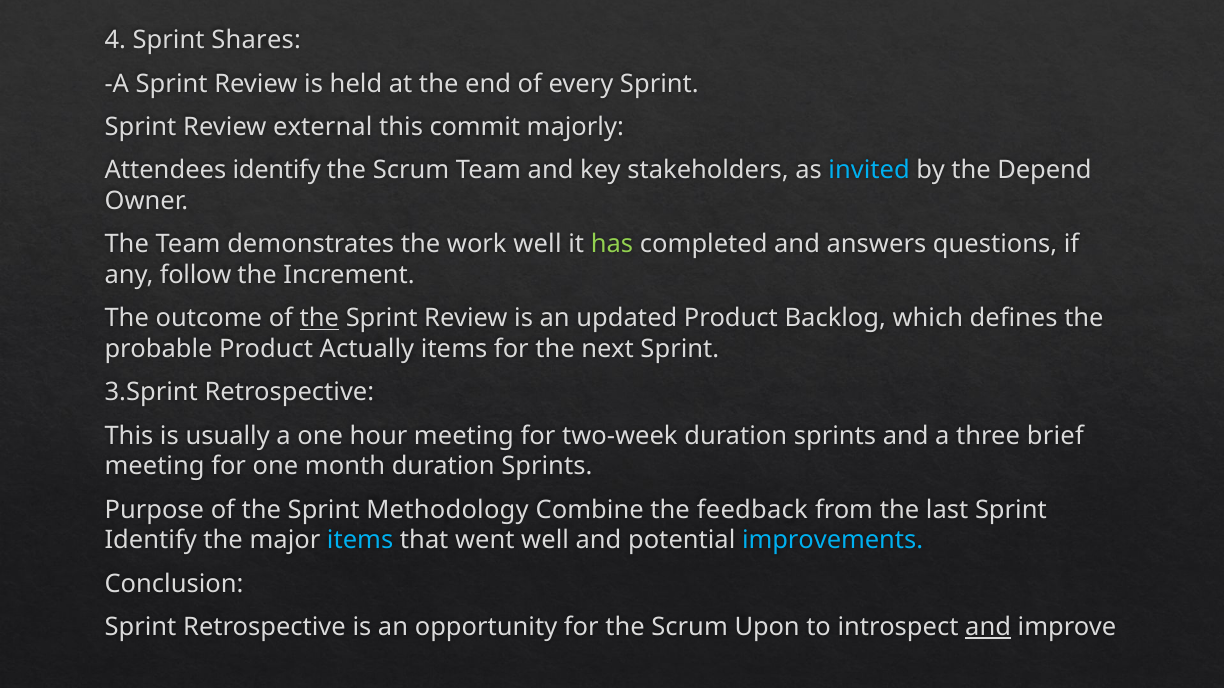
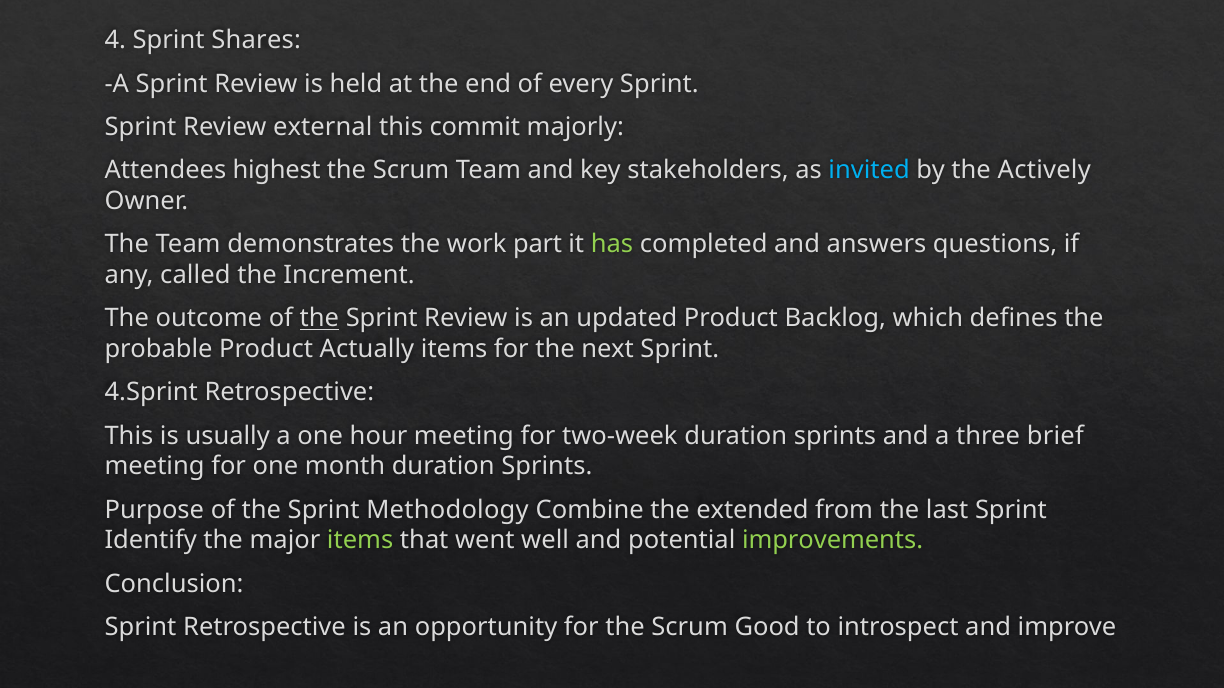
Attendees identify: identify -> highest (277, 170)
Depend: Depend -> Actively (1044, 170)
work well: well -> part (538, 245)
follow: follow -> called (195, 275)
3.Sprint: 3.Sprint -> 4.Sprint (151, 393)
feedback: feedback -> extended (753, 510)
items colour: light blue -> light green (360, 541)
improvements colour: light blue -> light green (833, 541)
Upon: Upon -> Good (767, 628)
and underline: present -> none (988, 628)
